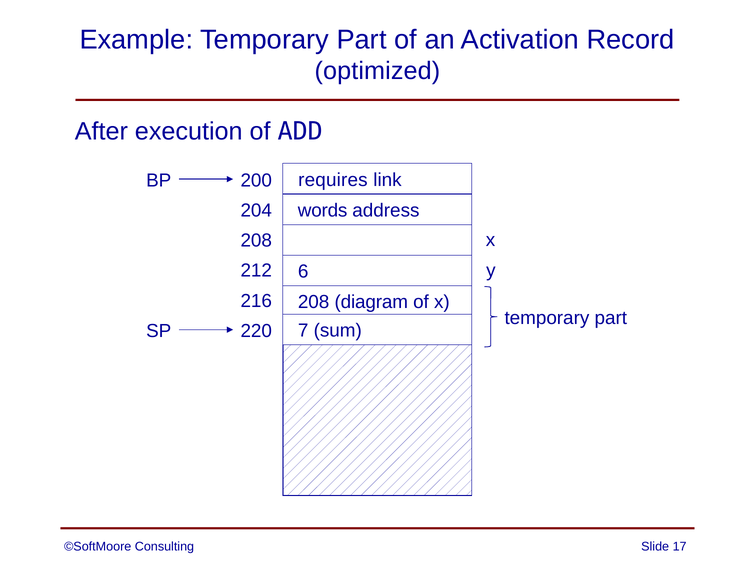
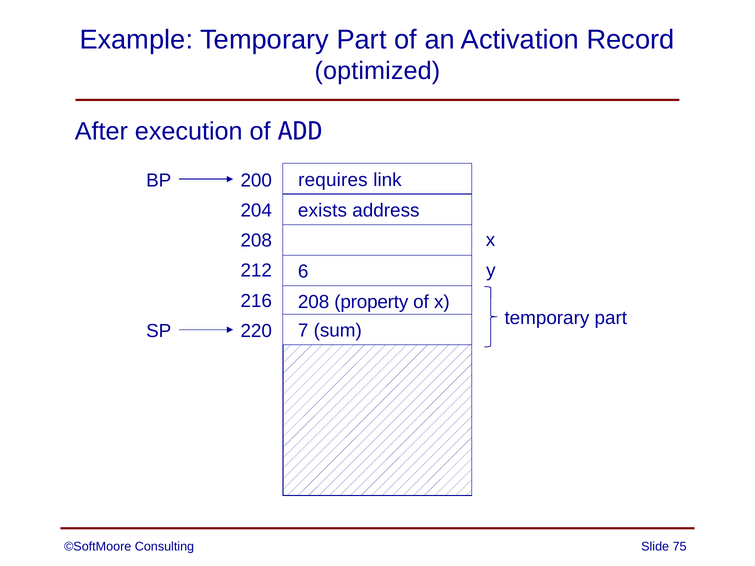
words: words -> exists (322, 211)
diagram: diagram -> property (371, 302)
17: 17 -> 75 (680, 547)
